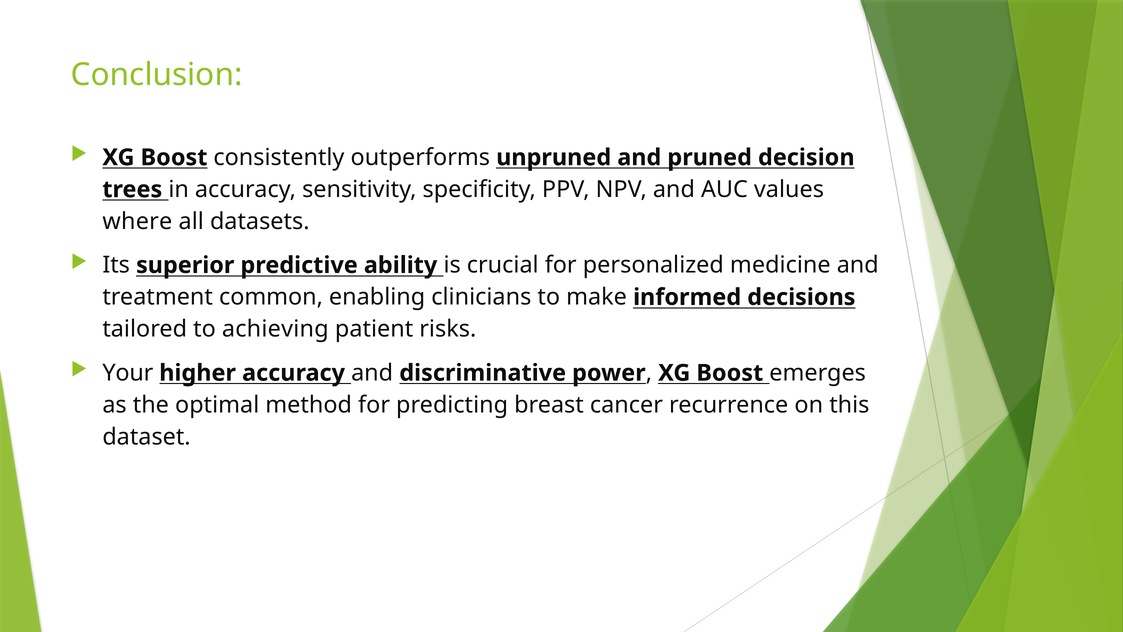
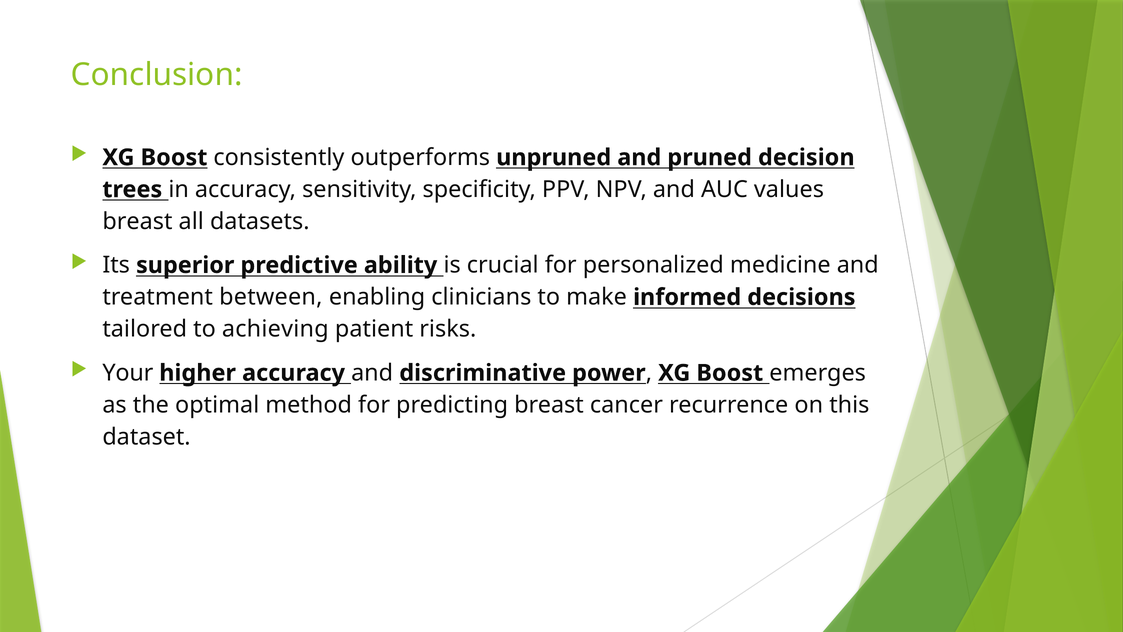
where: where -> breast (137, 221)
common: common -> between (271, 297)
